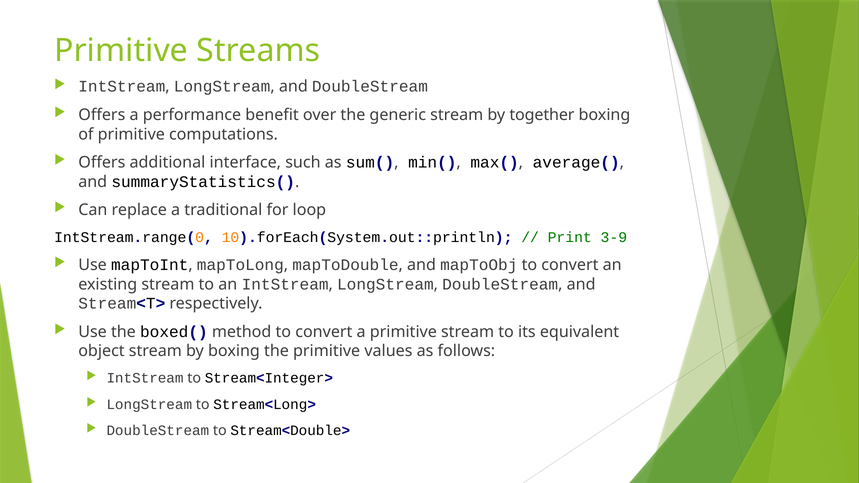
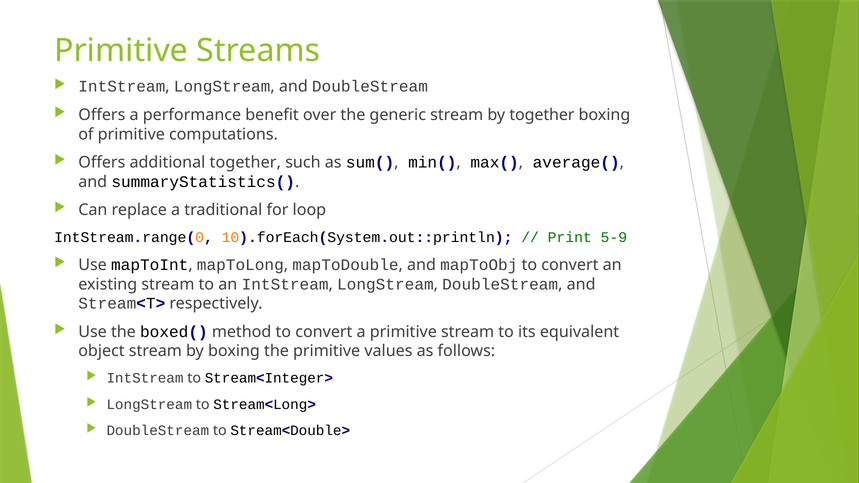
additional interface: interface -> together (245, 163)
3-9: 3-9 -> 5-9 (614, 237)
